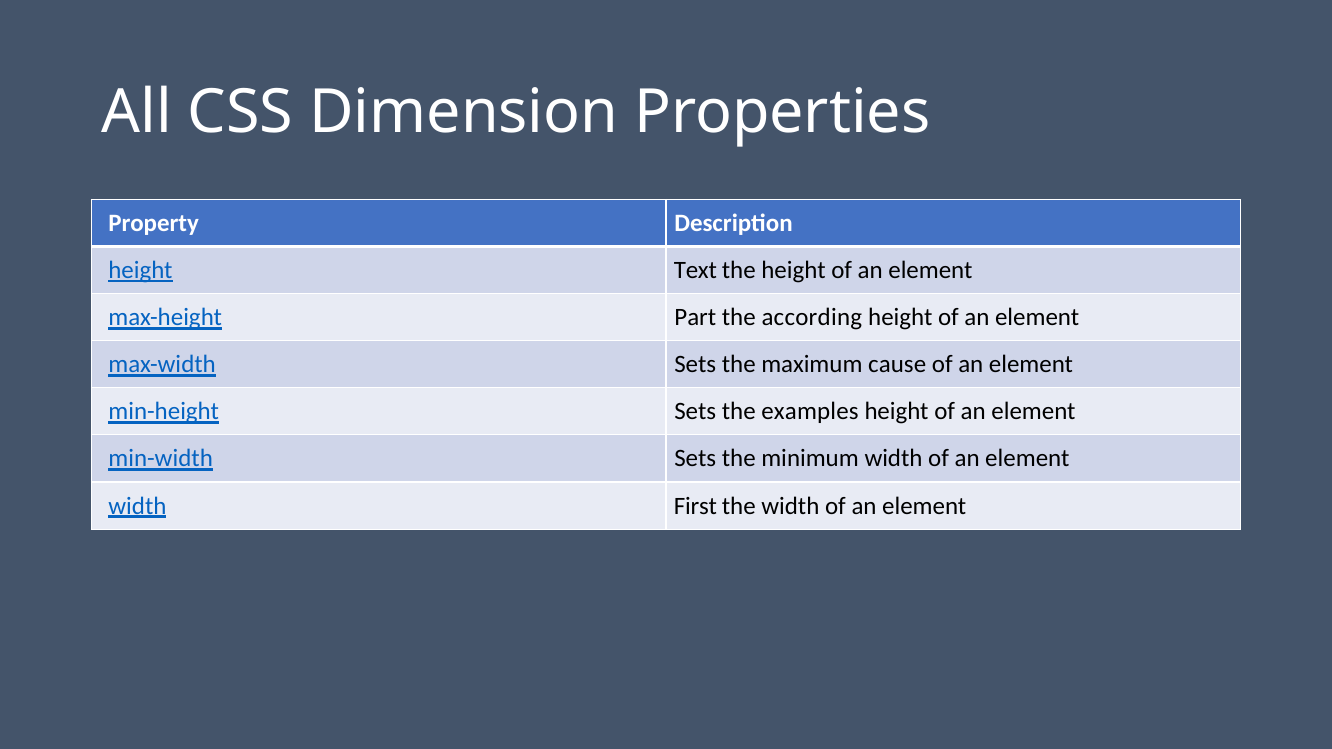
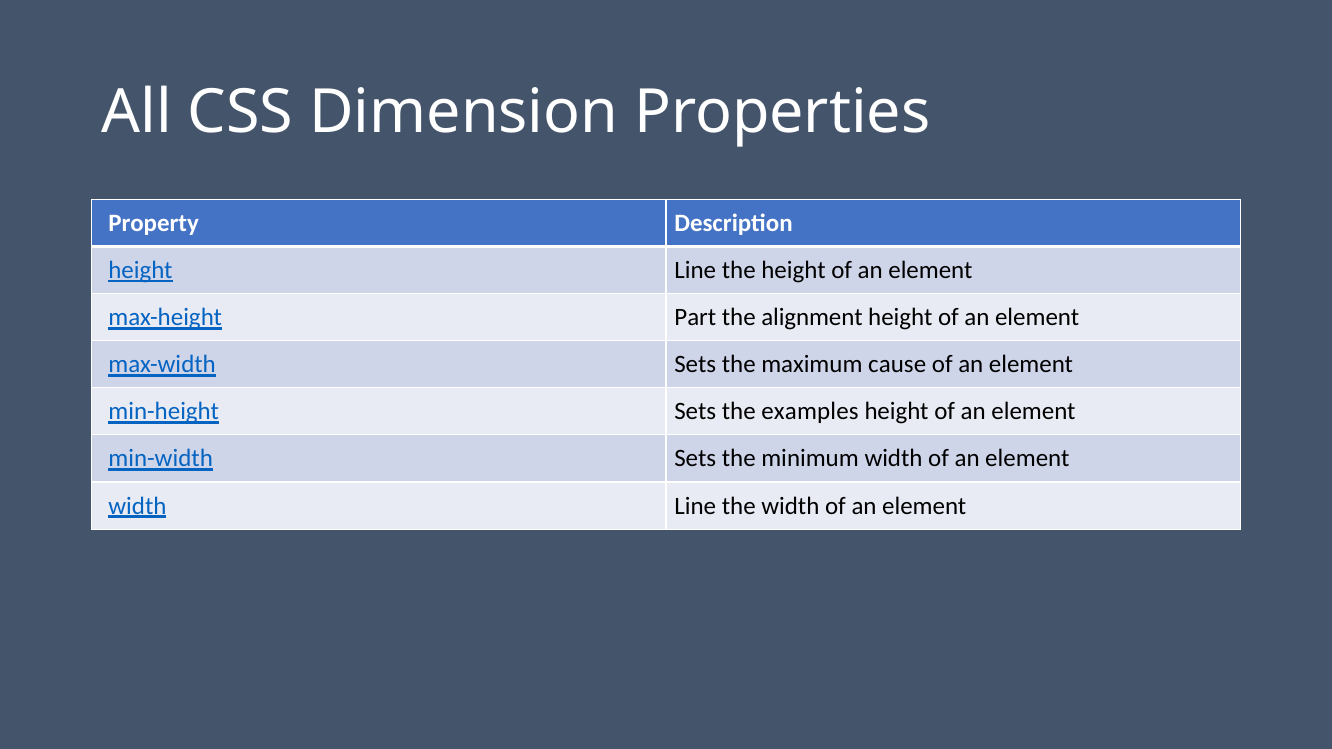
height Text: Text -> Line (695, 270)
according: according -> alignment (812, 318)
width First: First -> Line (695, 506)
